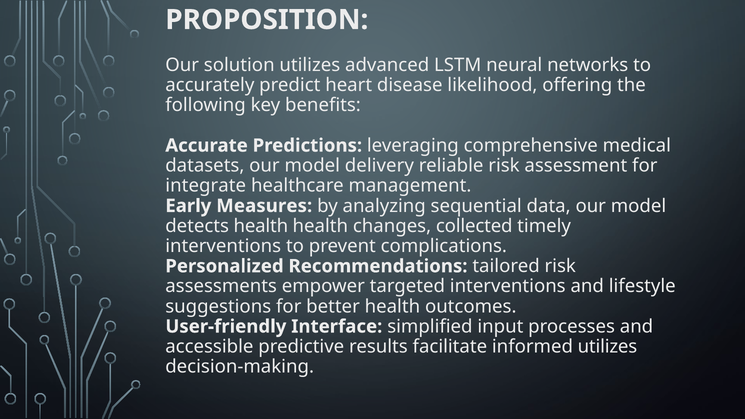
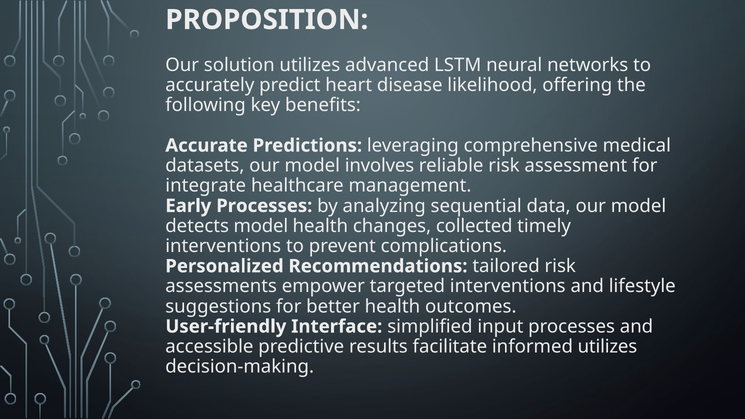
delivery: delivery -> involves (379, 166)
Early Measures: Measures -> Processes (264, 206)
detects health: health -> model (261, 226)
